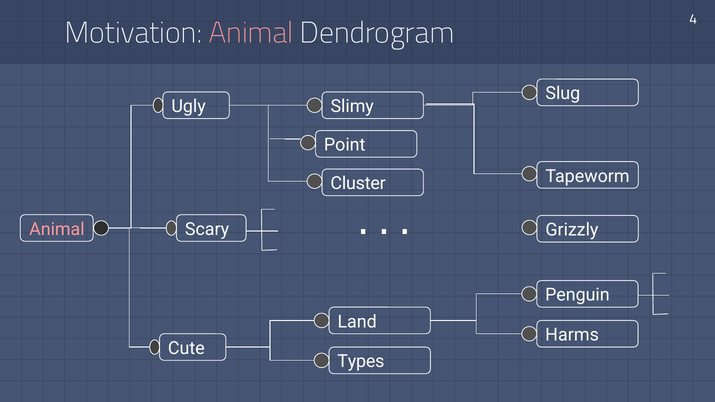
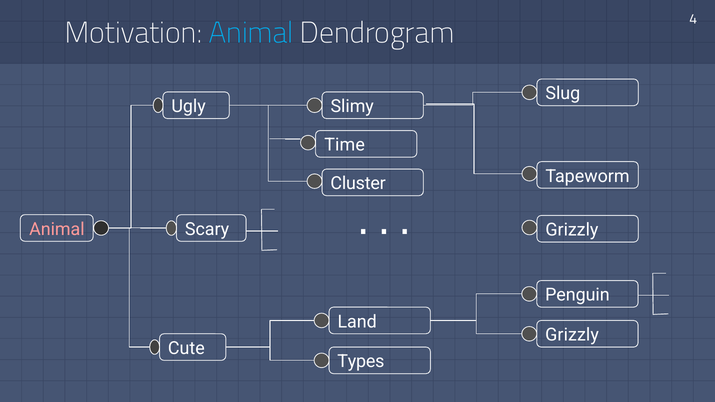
Animal colour: pink -> light blue (251, 33)
Point: Point -> Time (345, 145)
Harms: Harms -> Grizzly (572, 335)
